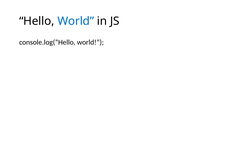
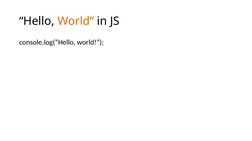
World colour: blue -> orange (76, 21)
